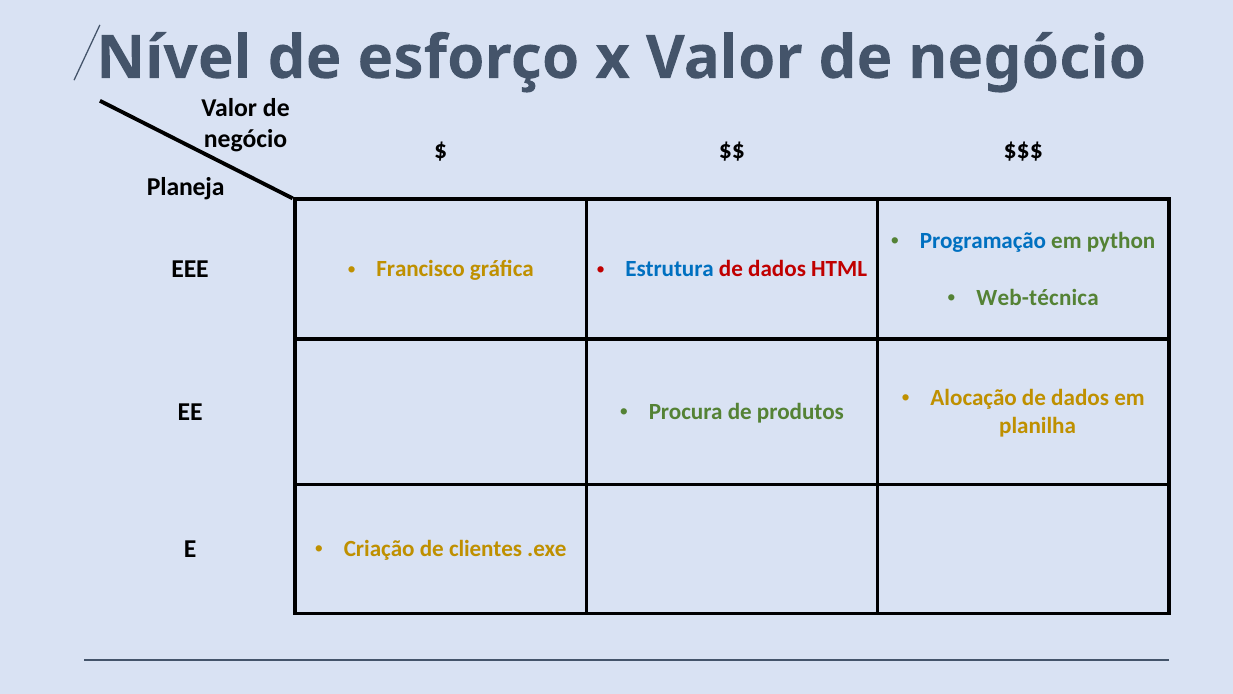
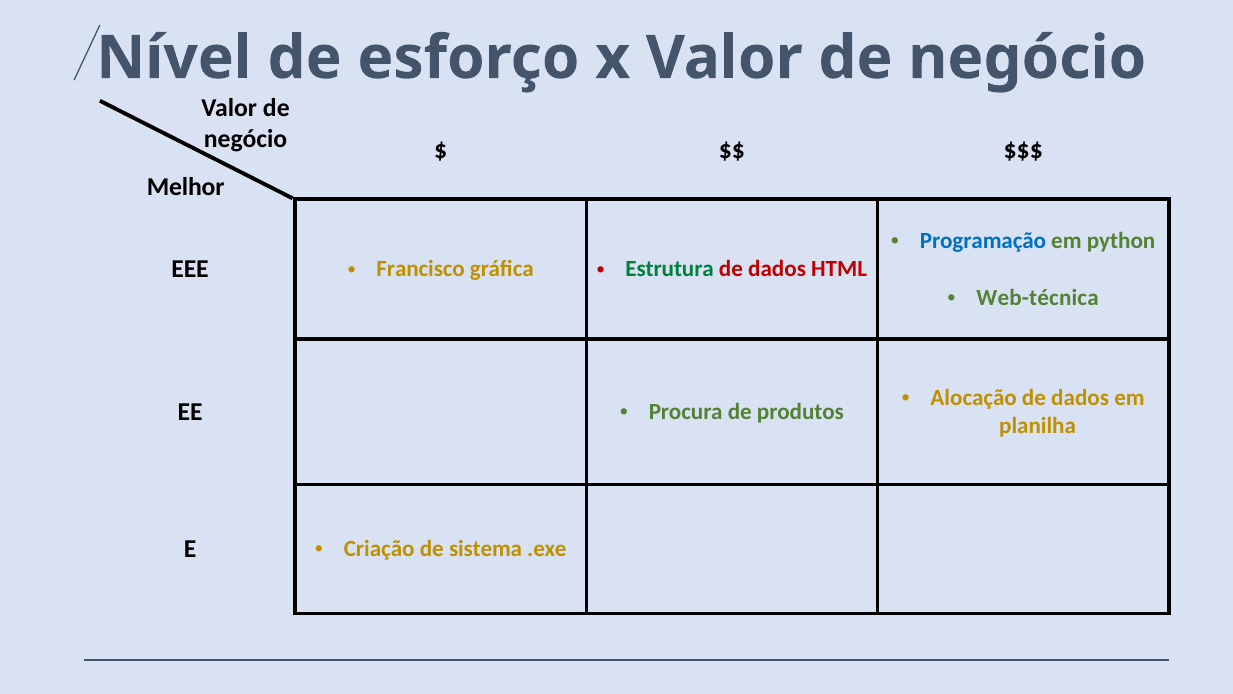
Planeja: Planeja -> Melhor (186, 187)
Estrutura colour: blue -> green (670, 269)
clientes: clientes -> sistema (486, 549)
